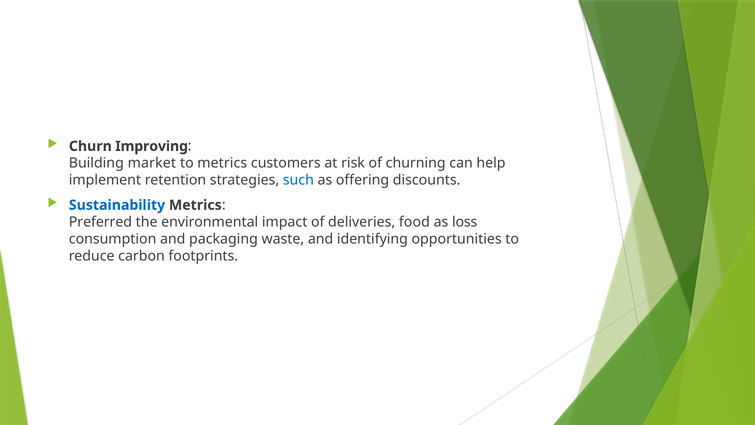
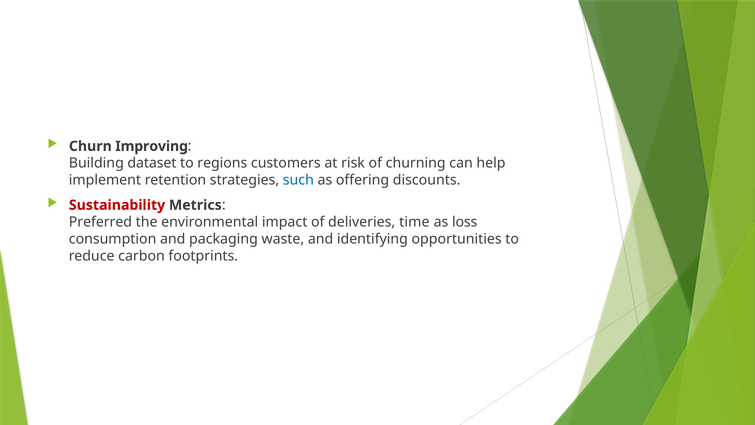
market: market -> dataset (152, 163)
to metrics: metrics -> regions (222, 163)
Sustainability colour: blue -> red (117, 205)
food: food -> time (414, 222)
